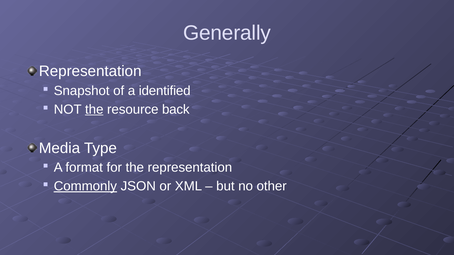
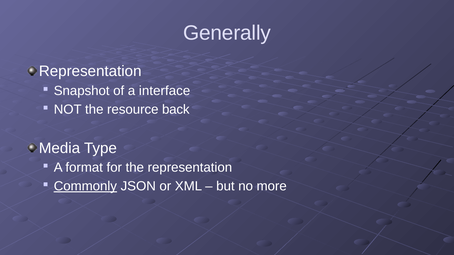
identified: identified -> interface (165, 91)
the underline: present -> none (94, 110)
other: other -> more (272, 186)
